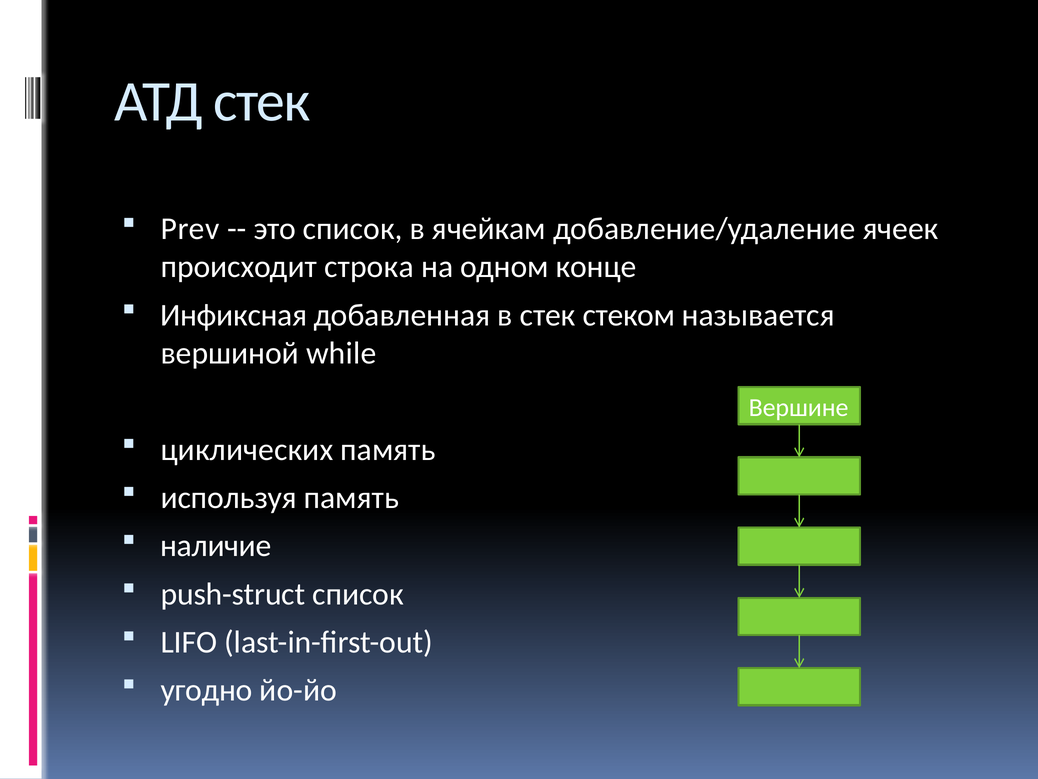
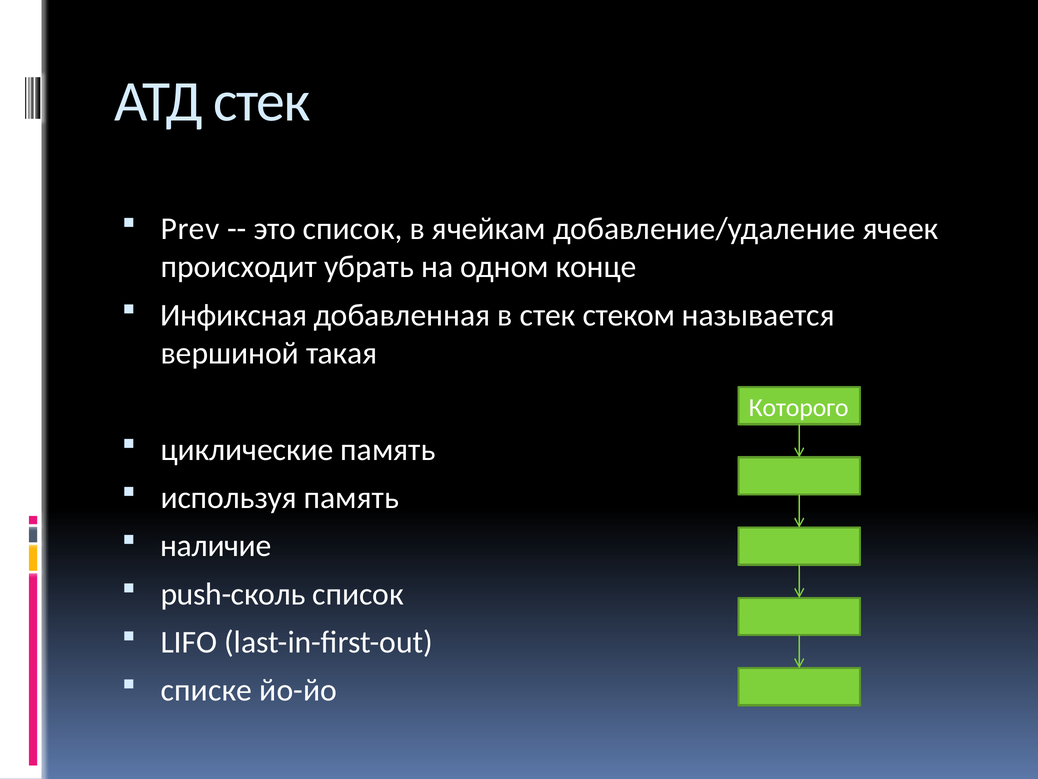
строка: строка -> убрать (369, 267)
while: while -> такая (342, 353)
Вершине: Вершине -> Которого (799, 407)
циклических: циклических -> циклические (247, 449)
push-struct: push-struct -> push-сколь (233, 594)
угодно: угодно -> списке (206, 690)
